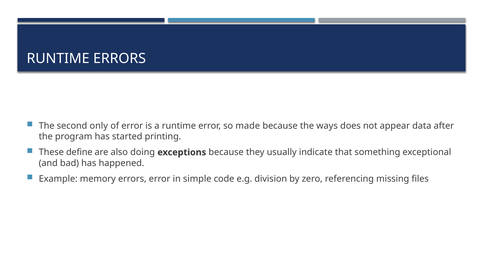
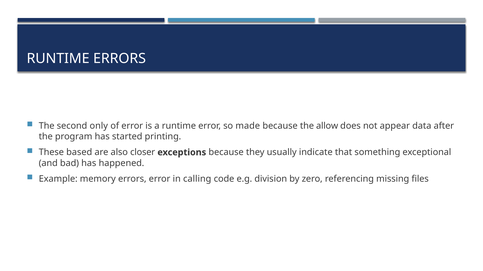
ways: ways -> allow (327, 126)
define: define -> based (79, 153)
doing: doing -> closer (143, 153)
simple: simple -> calling (197, 179)
